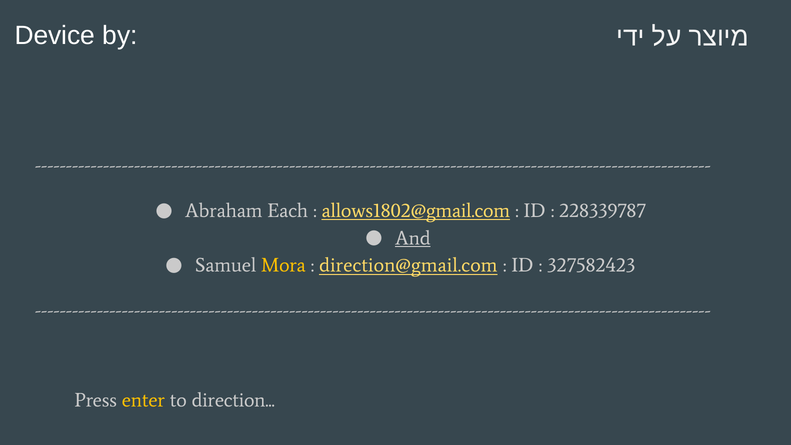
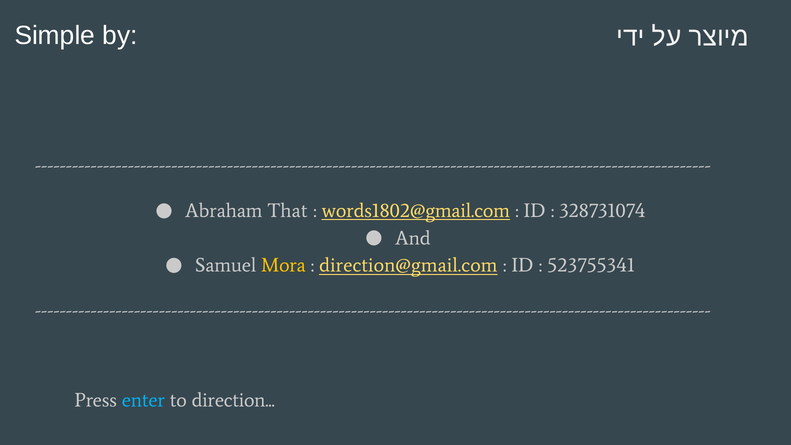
Device: Device -> Simple (55, 35)
Each: Each -> That (288, 211)
allows1802@gmail.com: allows1802@gmail.com -> words1802@gmail.com (416, 211)
228339787: 228339787 -> 328731074 (602, 211)
And underline: present -> none (413, 238)
327582423: 327582423 -> 523755341 (591, 265)
enter colour: yellow -> light blue (143, 400)
